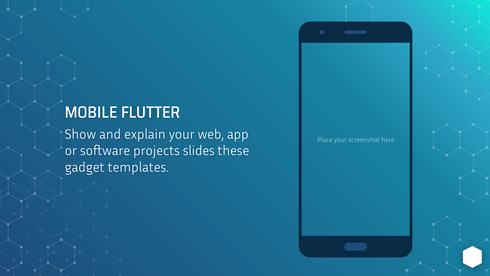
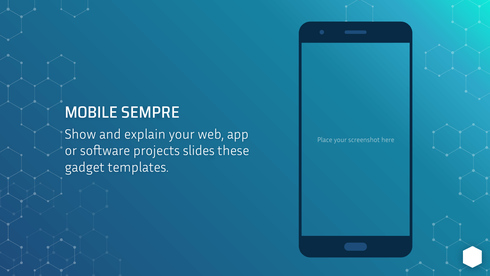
FLUTTER: FLUTTER -> SEMPRE (150, 112)
